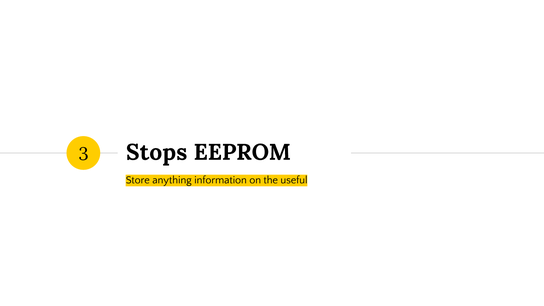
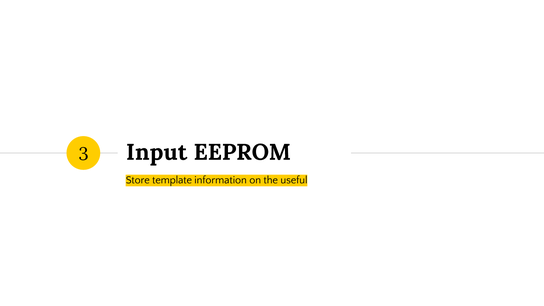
Stops: Stops -> Input (157, 152)
anything: anything -> template (172, 180)
